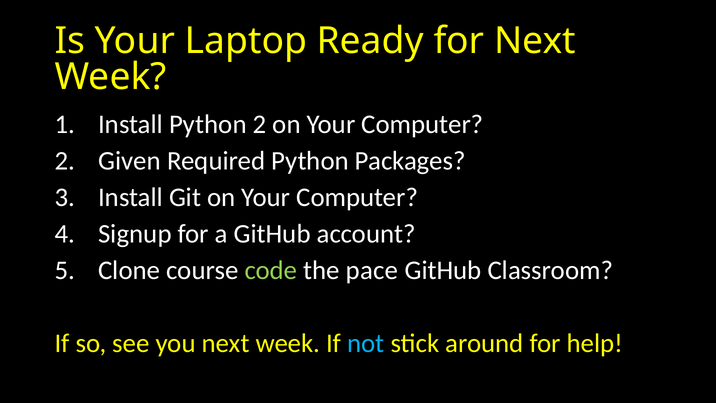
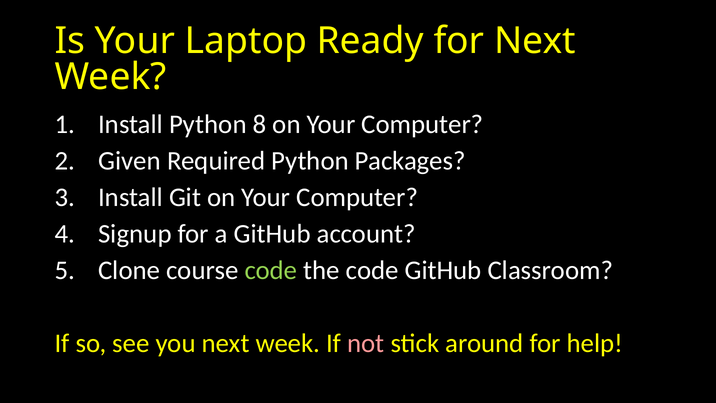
Python 2: 2 -> 8 (259, 124)
the pace: pace -> code (372, 270)
not colour: light blue -> pink (366, 343)
